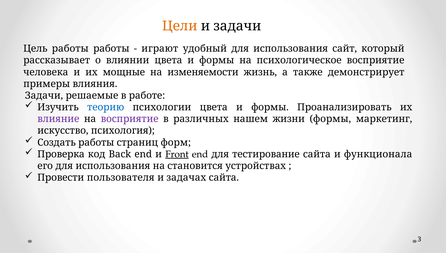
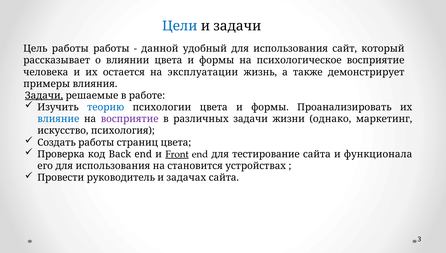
Цели colour: orange -> blue (180, 26)
играют: играют -> данной (160, 49)
мощные: мощные -> остается (124, 72)
изменяемости: изменяемости -> эксплуатации (203, 72)
Задачи underline: none -> present (44, 95)
влияние colour: purple -> blue (58, 119)
различных нашем: нашем -> задачи (251, 119)
жизни формы: формы -> однако (330, 119)
страниц форм: форм -> цвета (176, 142)
пользователя: пользователя -> руководитель (121, 177)
